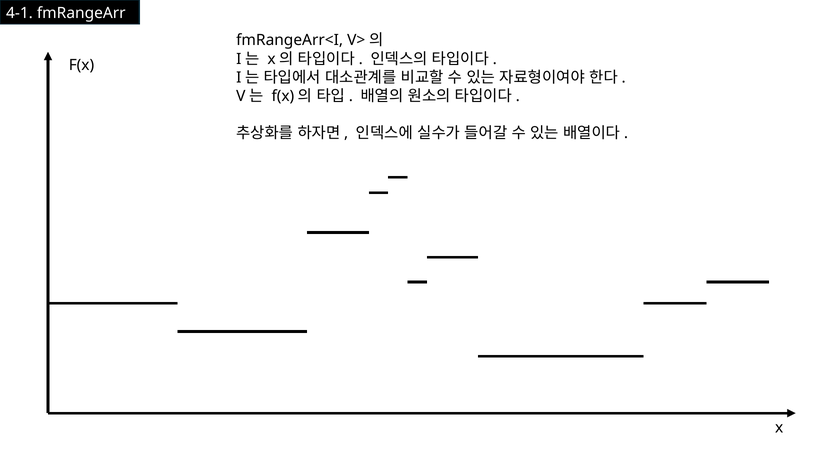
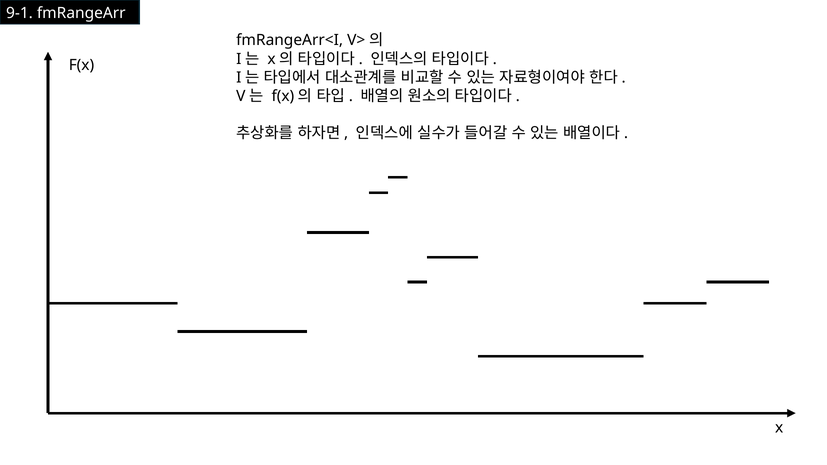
4-1: 4-1 -> 9-1 (19, 13)
